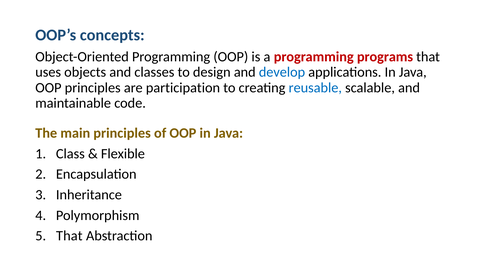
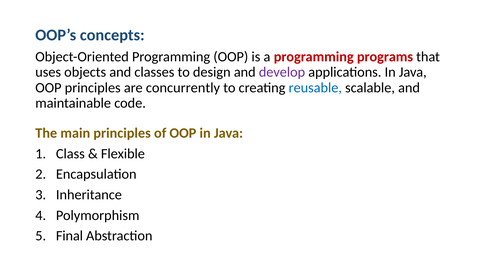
develop colour: blue -> purple (282, 72)
participation: participation -> concurrently (183, 88)
That: That -> Final (69, 236)
